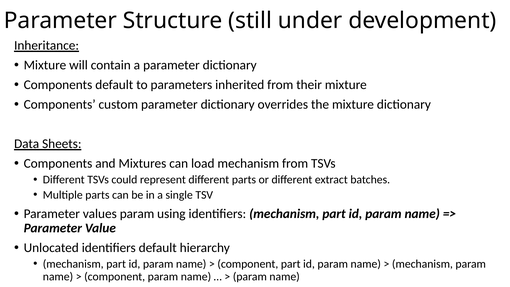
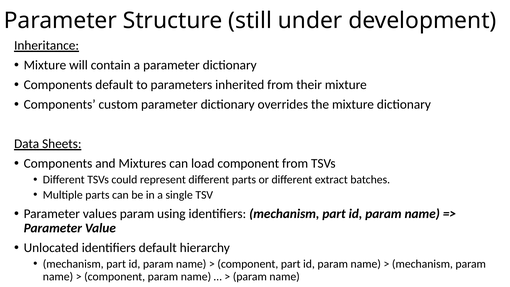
load mechanism: mechanism -> component (248, 163)
